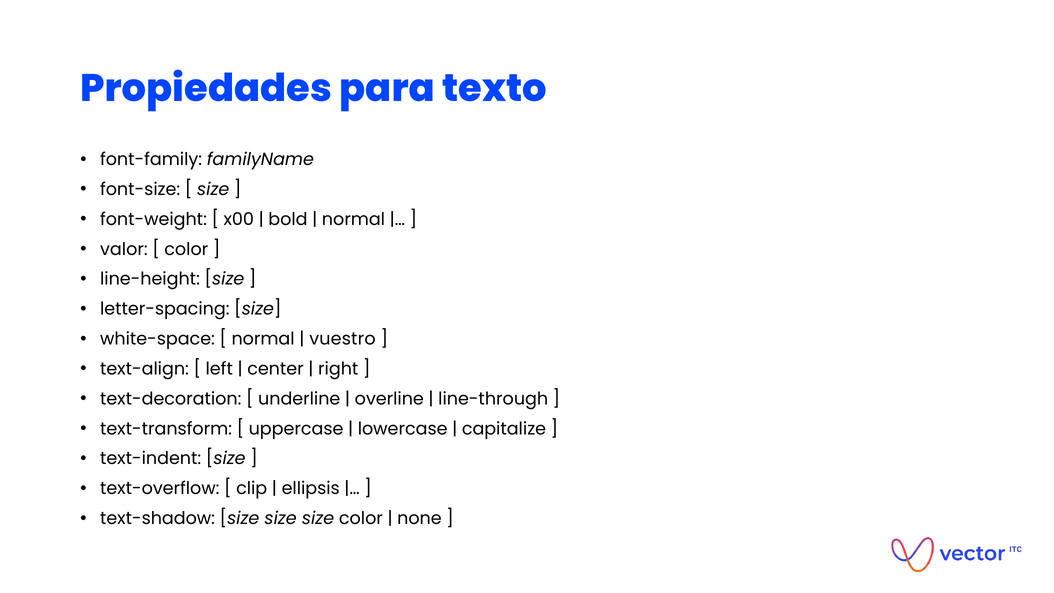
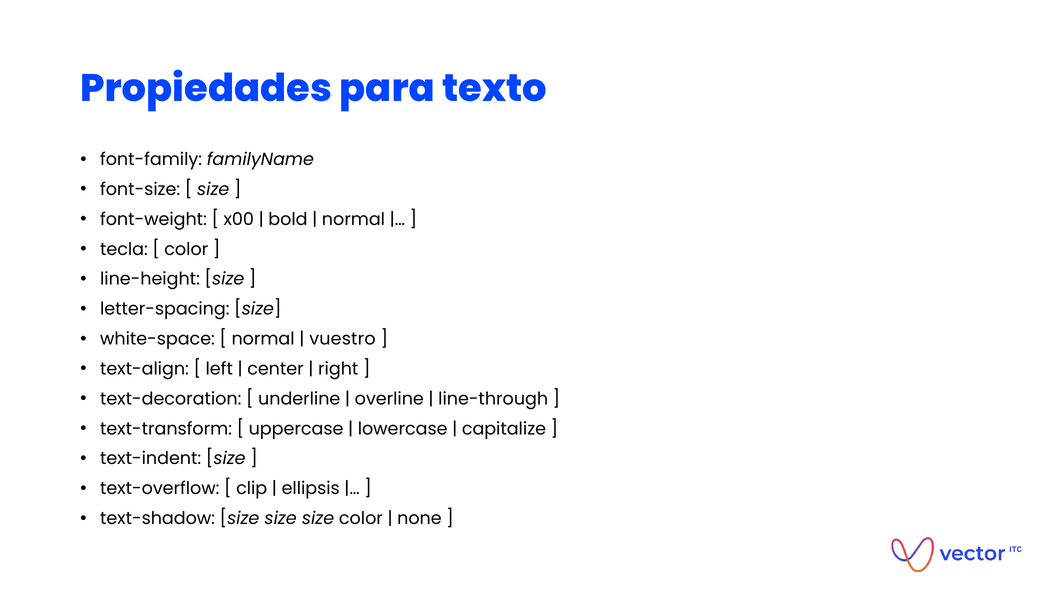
valor: valor -> tecla (124, 249)
